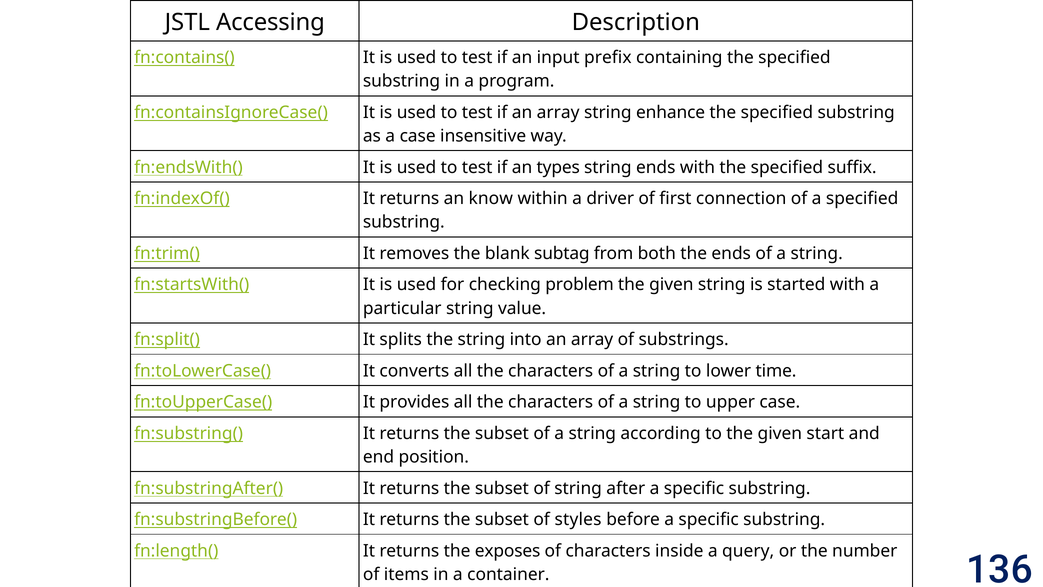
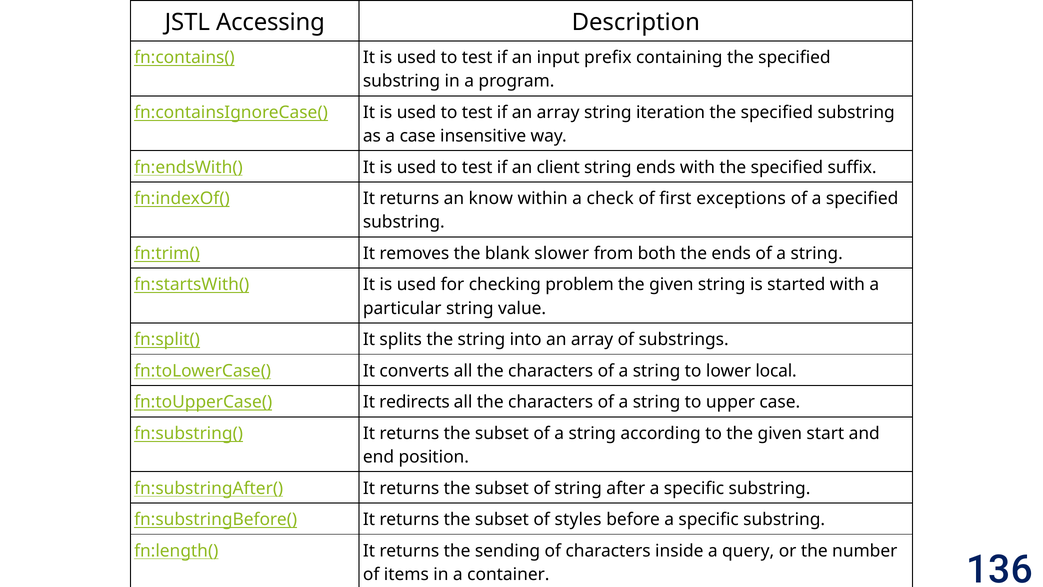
enhance: enhance -> iteration (671, 112)
types: types -> client (558, 167)
driver: driver -> check (610, 198)
connection: connection -> exceptions (741, 198)
subtag: subtag -> slower (562, 253)
time: time -> local (776, 371)
provides: provides -> redirects (414, 402)
exposes: exposes -> sending (508, 551)
